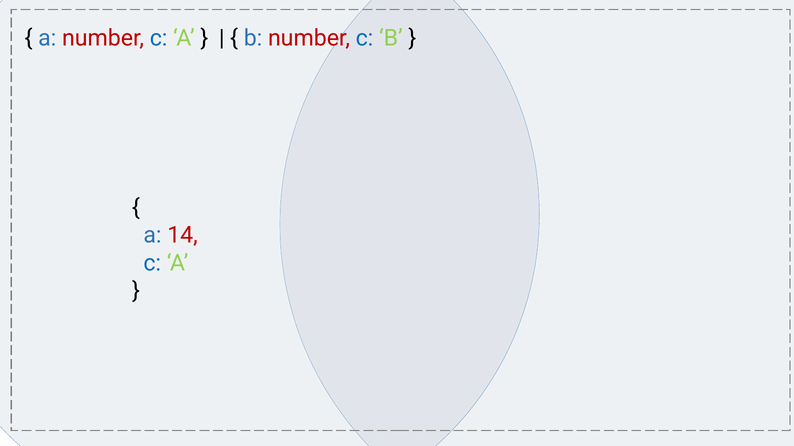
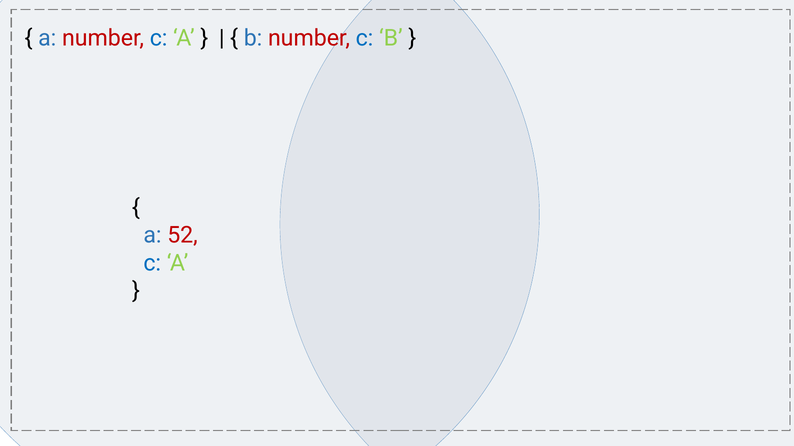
14: 14 -> 52 (183, 236)
